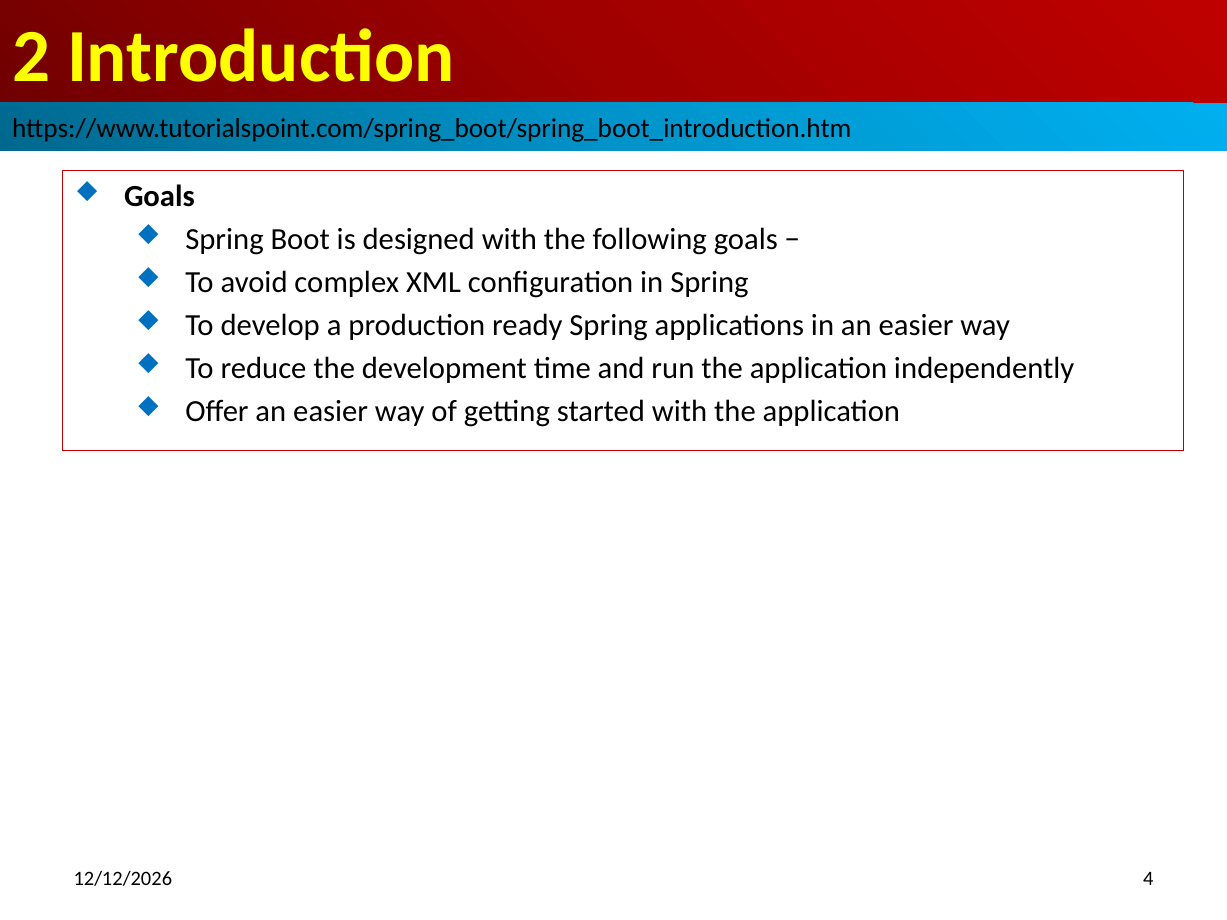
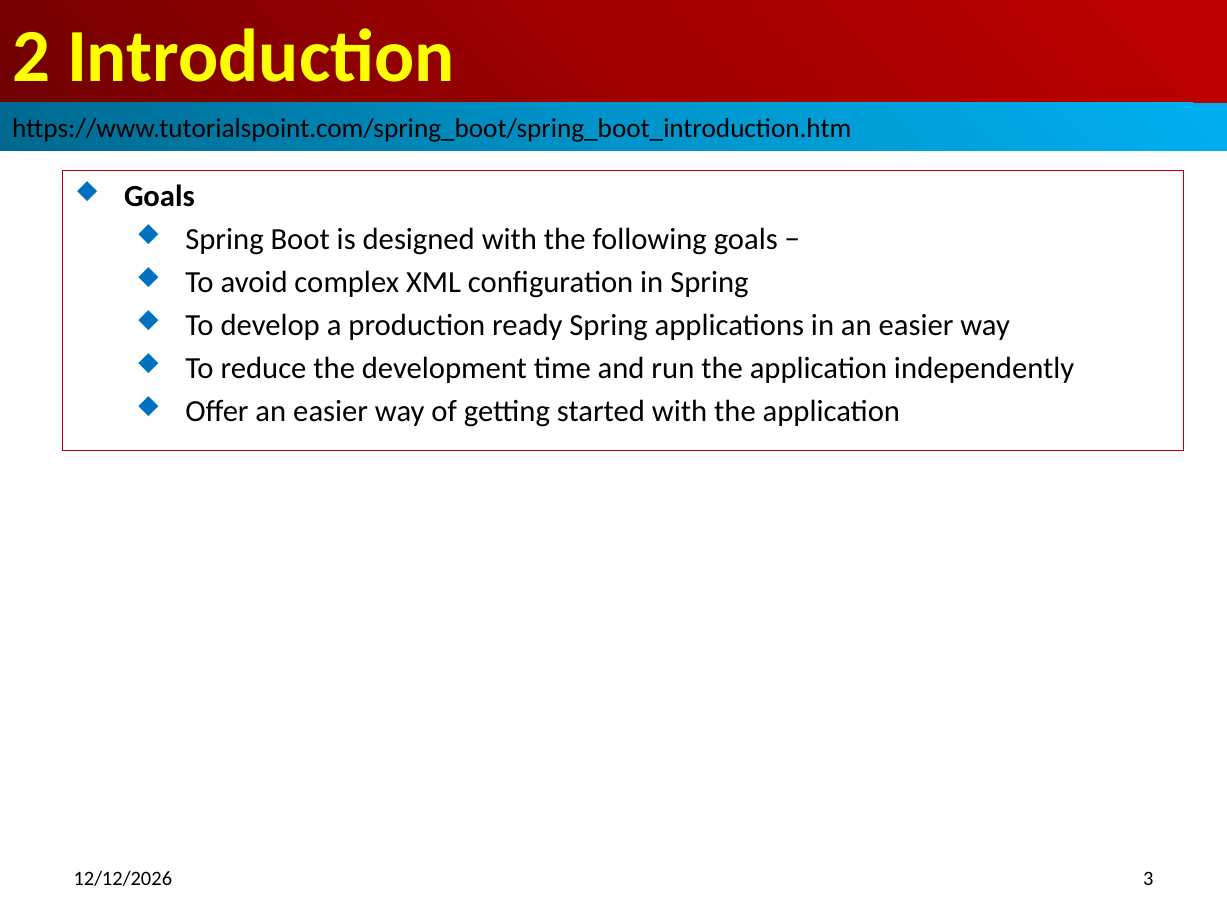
4: 4 -> 3 (1148, 879)
